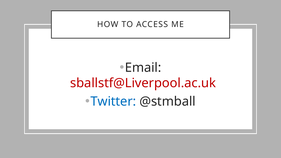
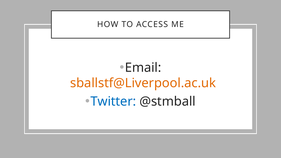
sballstf@Liverpool.ac.uk colour: red -> orange (143, 83)
